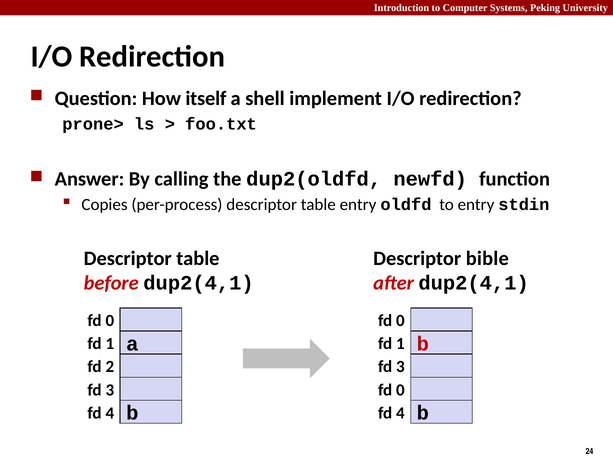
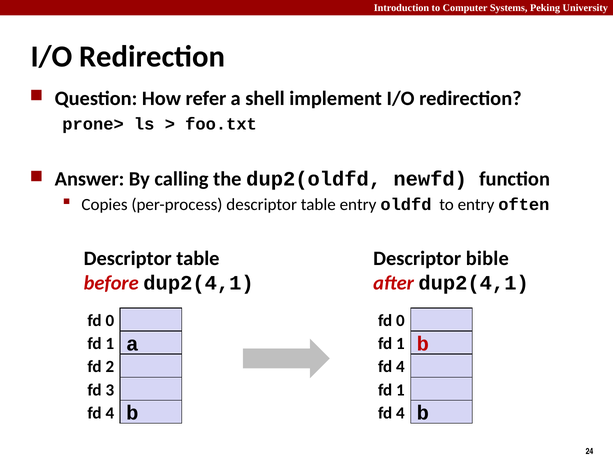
itself: itself -> refer (206, 99)
stdin: stdin -> often (524, 205)
3: 3 -> 4 (400, 367)
0: 0 -> 1 (400, 391)
